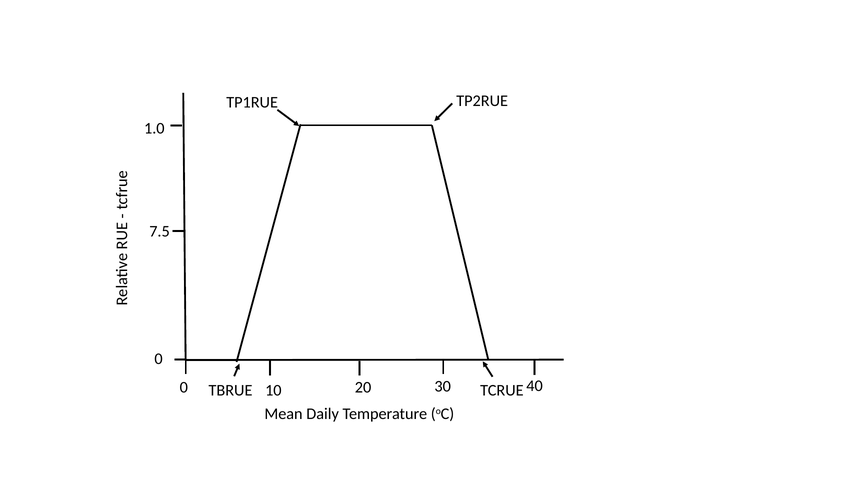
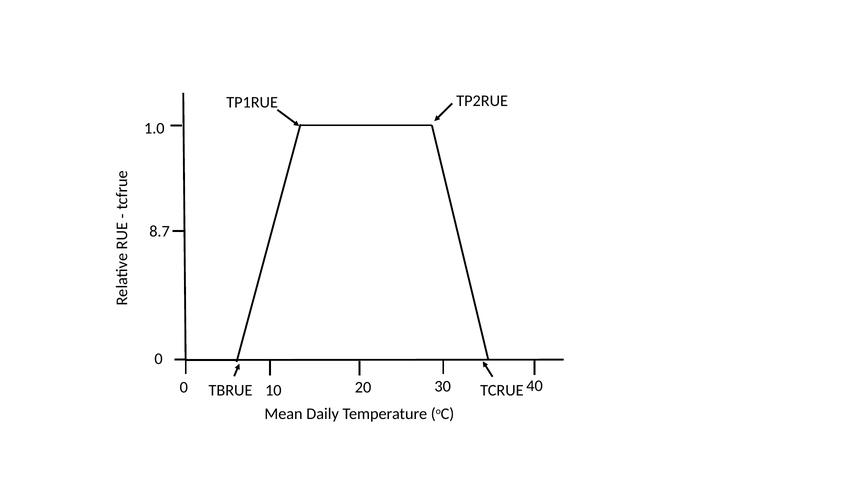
7.5: 7.5 -> 8.7 (160, 231)
